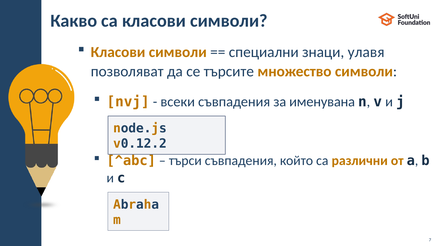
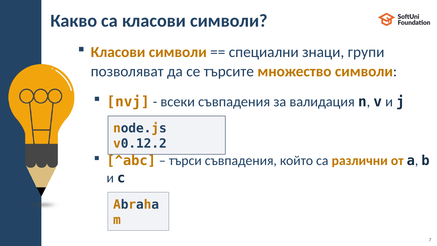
улавя: улавя -> групи (366, 52)
именувана: именувана -> валидация (322, 102)
